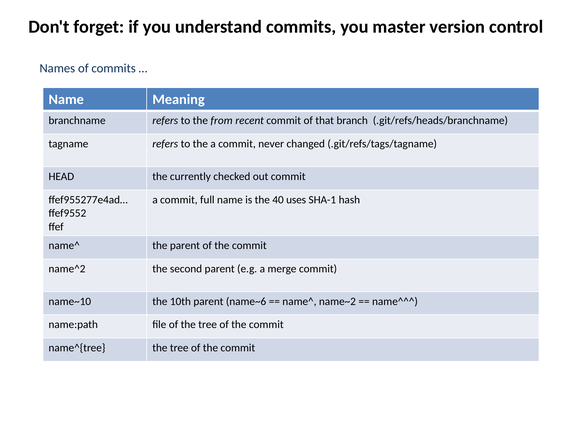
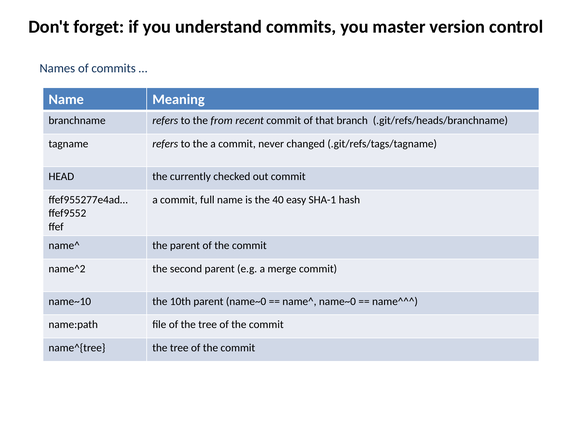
uses: uses -> easy (296, 200)
parent name~6: name~6 -> name~0 (246, 301)
name^ name~2: name~2 -> name~0 (337, 301)
